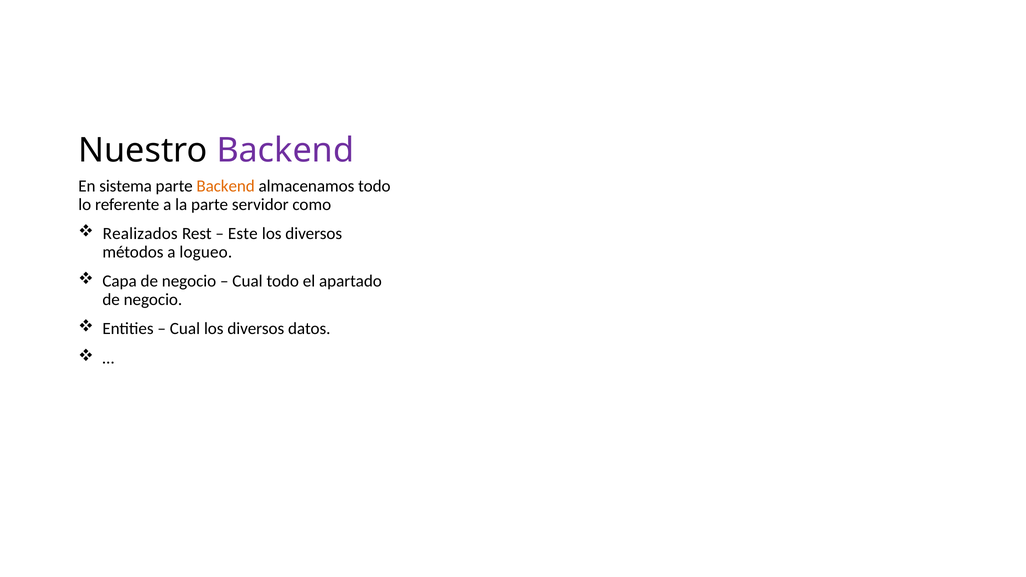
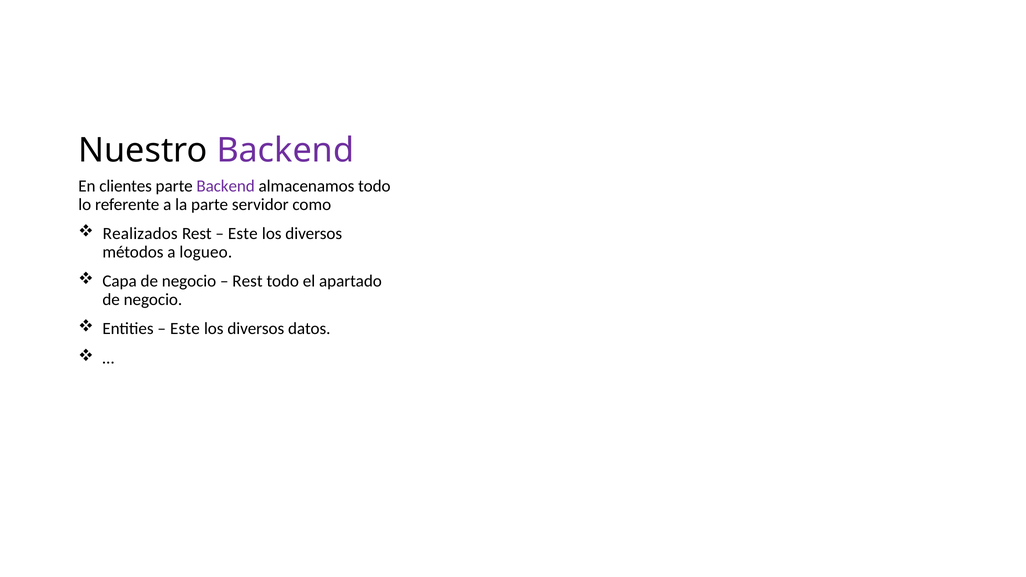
sistema: sistema -> clientes (126, 186)
Backend colour: orange -> purple (226, 186)
Cual: Cual -> Rest (247, 281)
Cual: Cual -> Este (185, 329)
